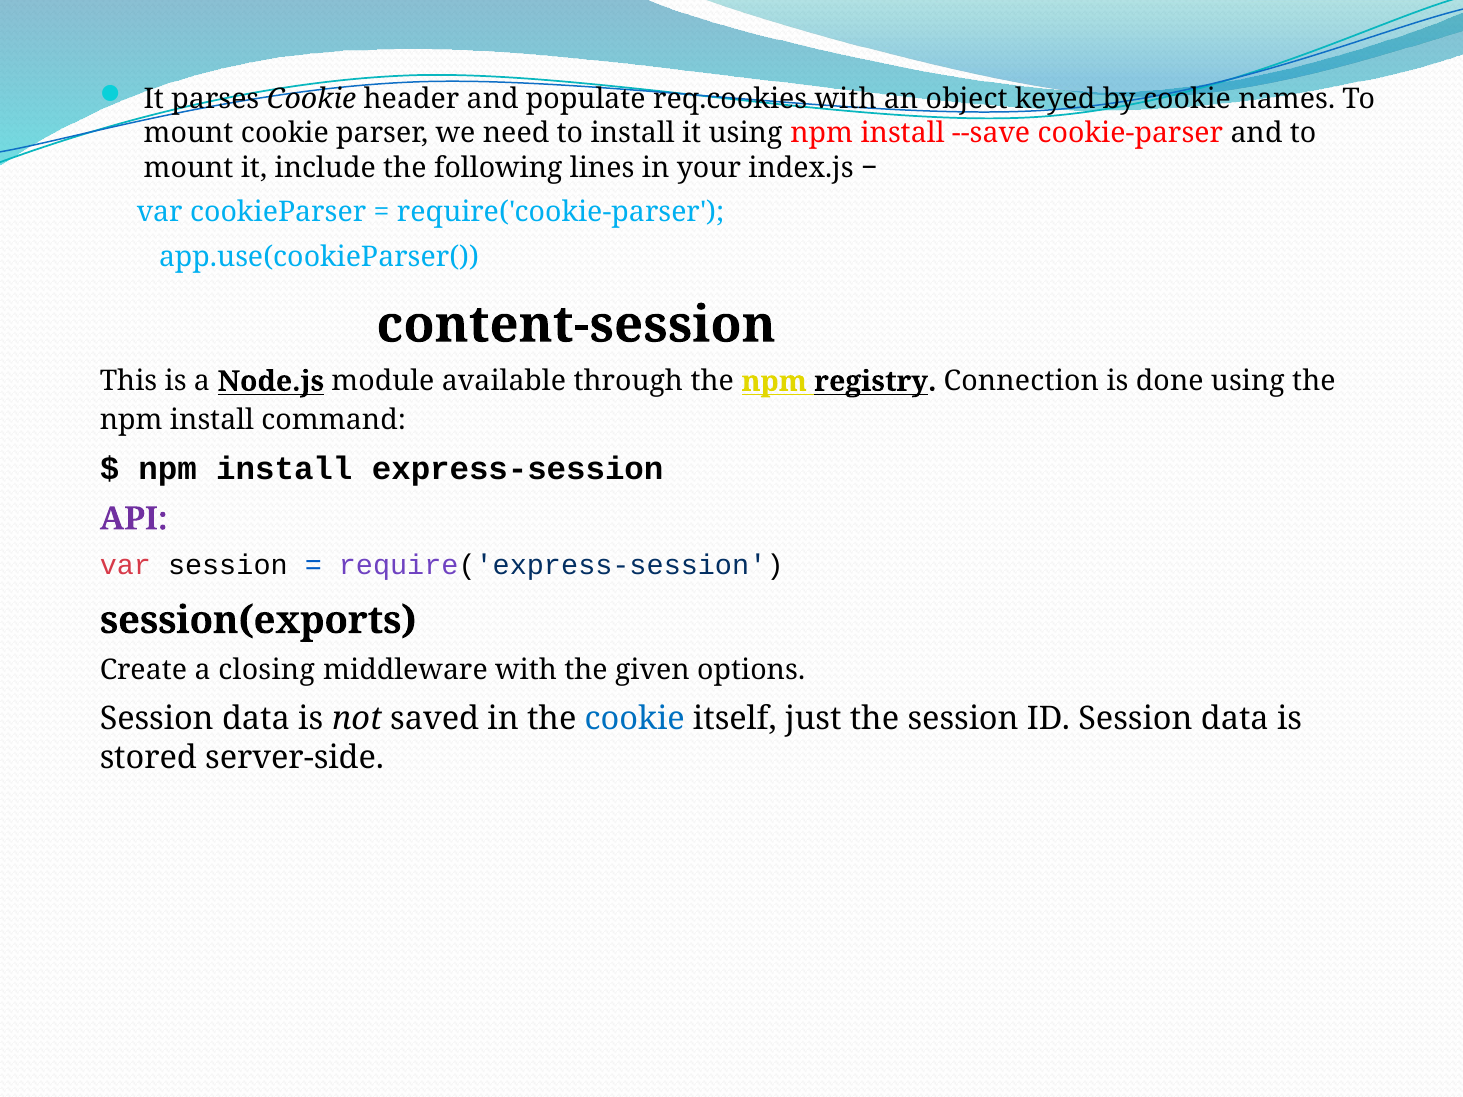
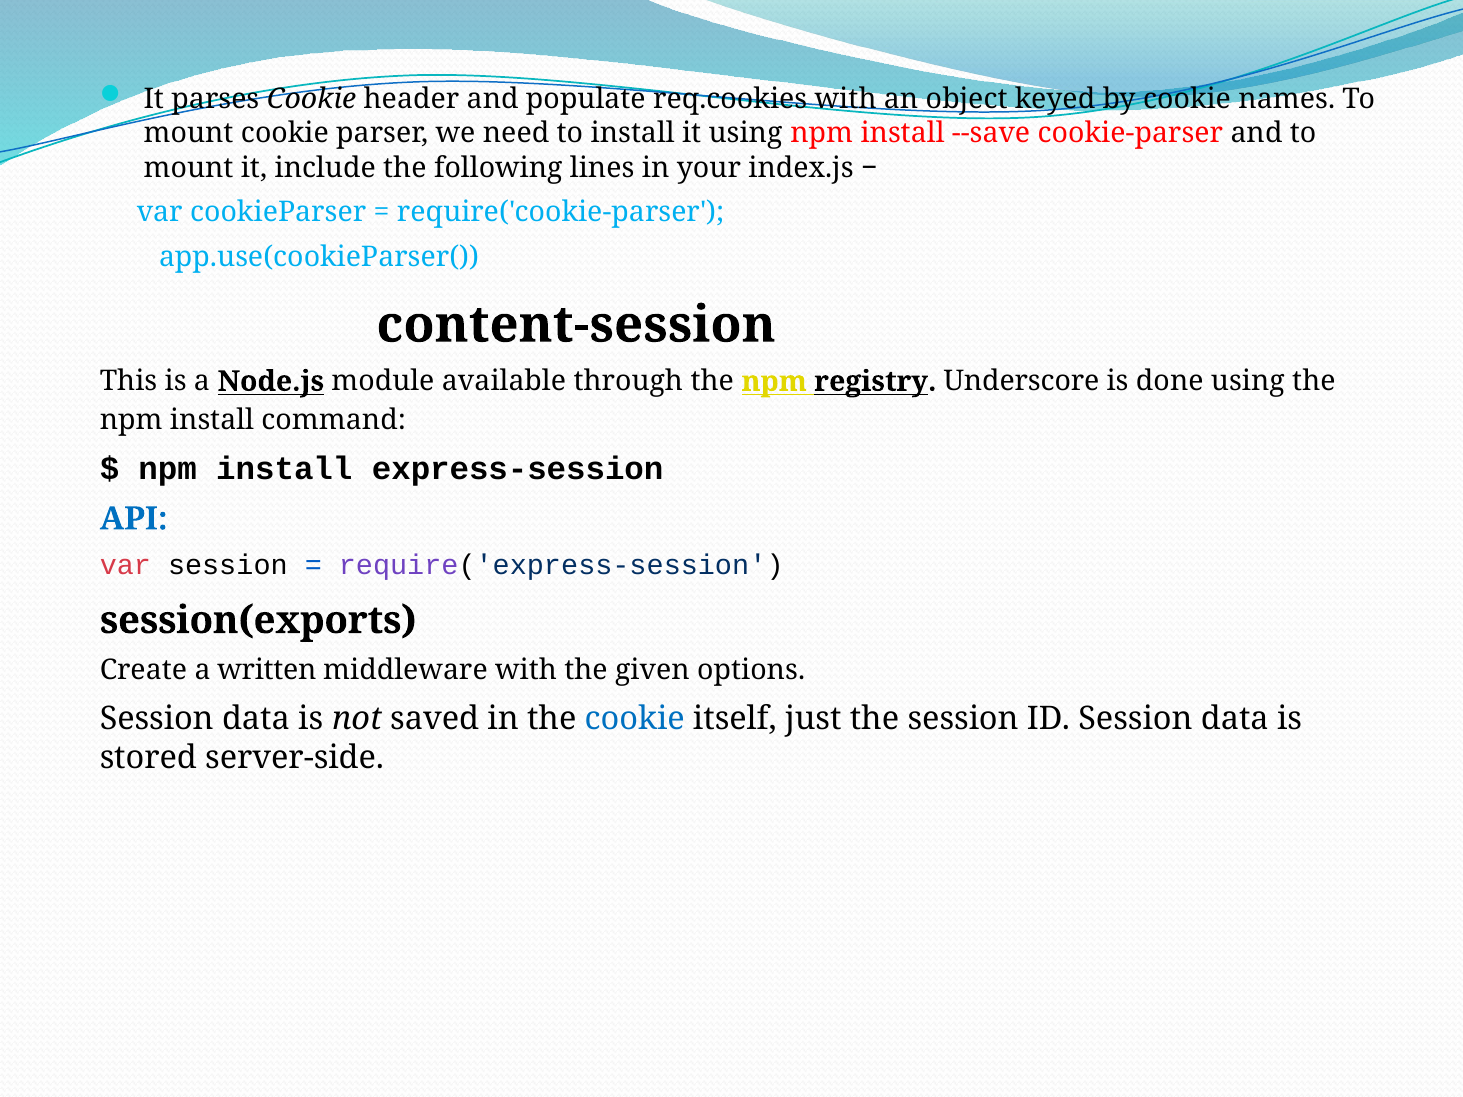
Connection: Connection -> Underscore (1021, 381)
API colour: purple -> blue (134, 519)
closing: closing -> written (267, 671)
